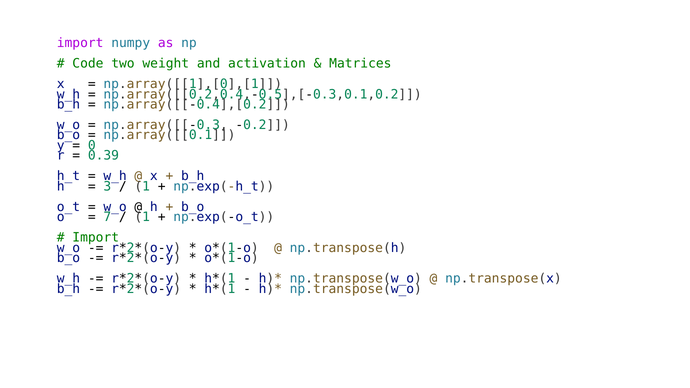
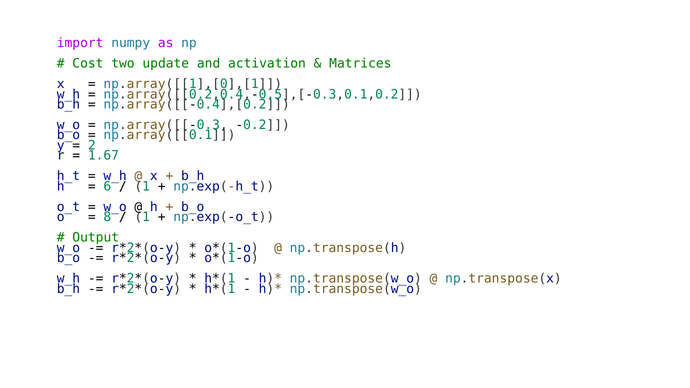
Code: Code -> Cost (88, 64)
weight: weight -> update (166, 64)
0: 0 -> 2 (92, 146)
0.39: 0.39 -> 1.67 (103, 156)
3: 3 -> 6 (107, 187)
7: 7 -> 8 (107, 217)
Import: Import -> Output (96, 238)
